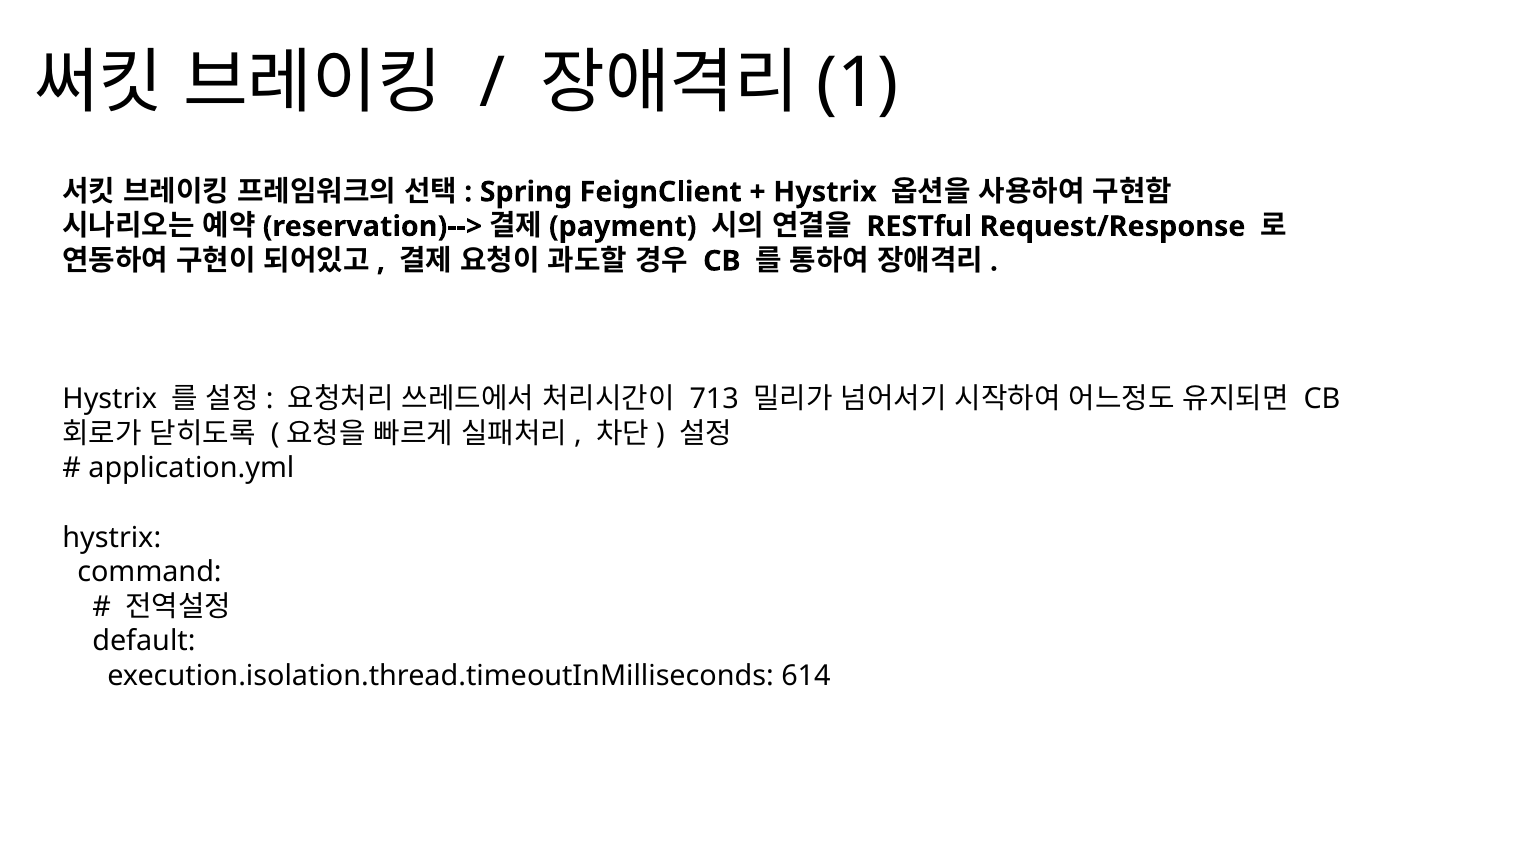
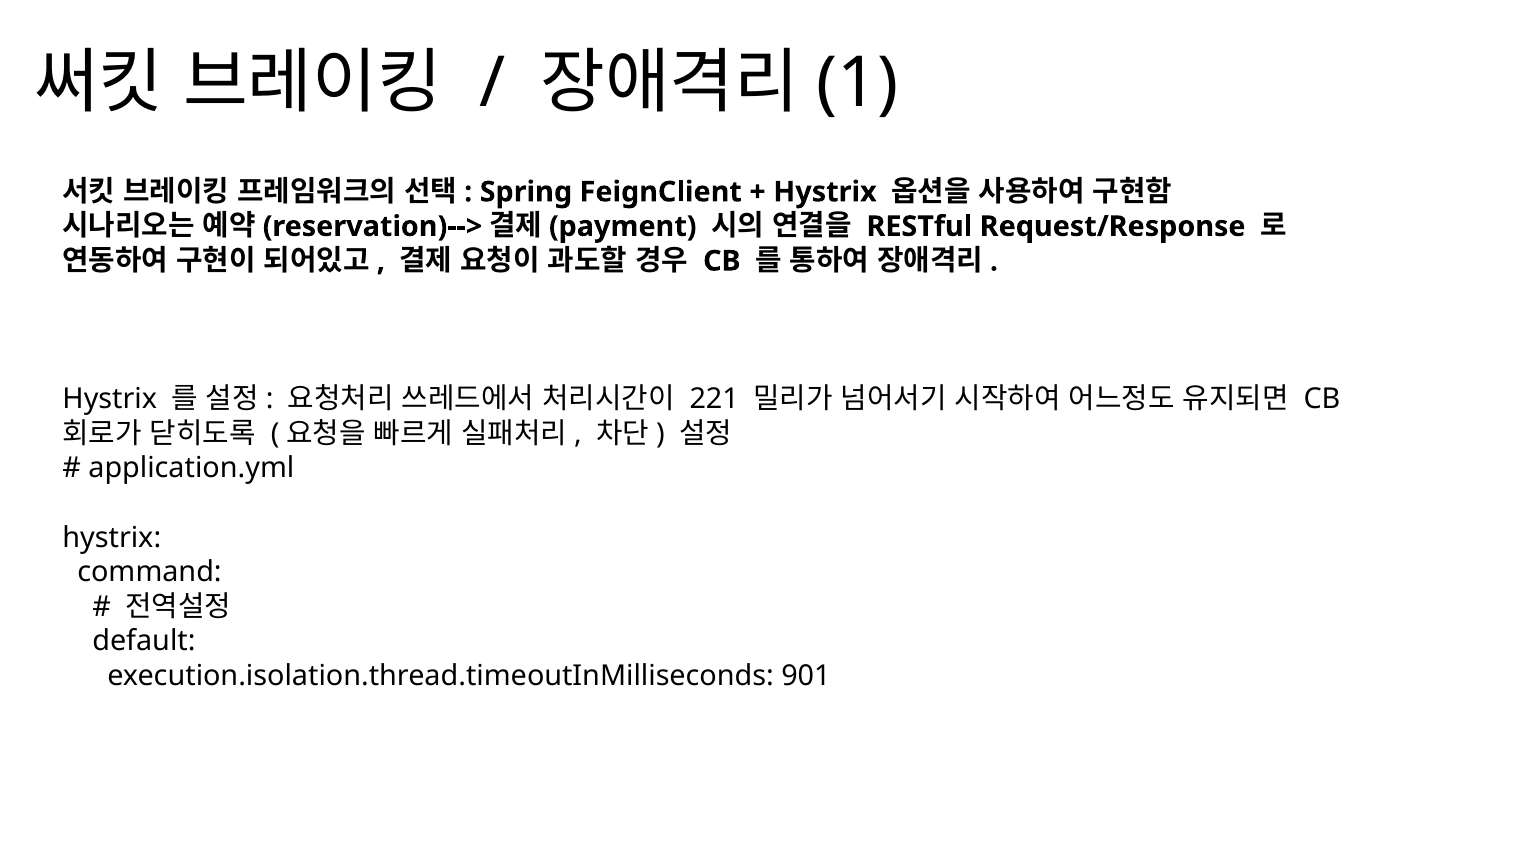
713: 713 -> 221 (714, 399)
614: 614 -> 901 (806, 675)
